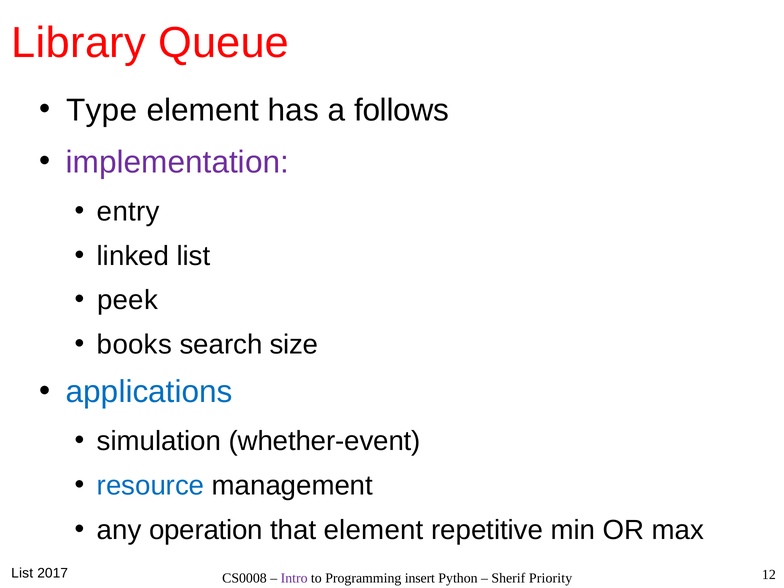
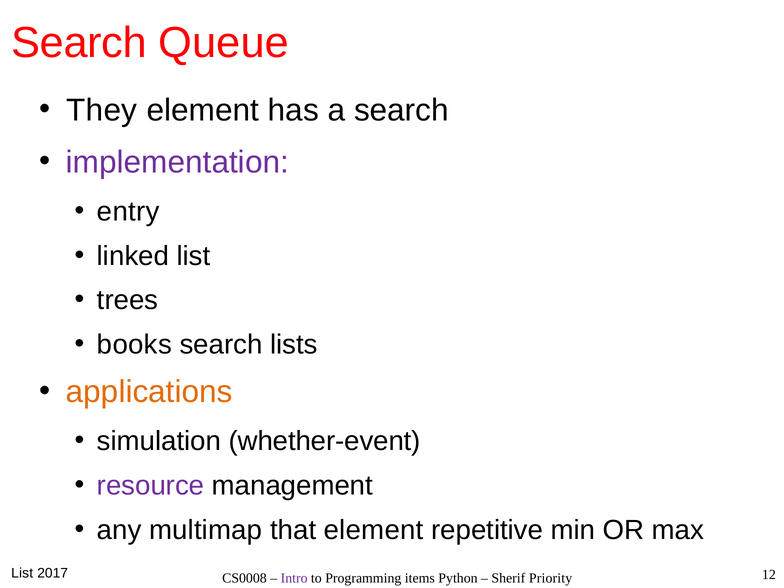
Library: Library -> Search (79, 43)
Type: Type -> They (102, 110)
a follows: follows -> search (401, 110)
peek: peek -> trees (128, 300)
size: size -> lists (294, 345)
applications colour: blue -> orange (149, 392)
resource colour: blue -> purple (151, 486)
operation: operation -> multimap (206, 530)
insert: insert -> items (420, 578)
